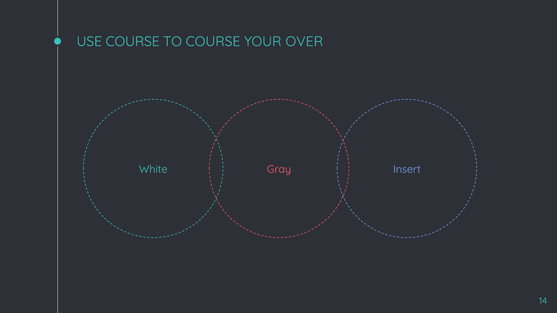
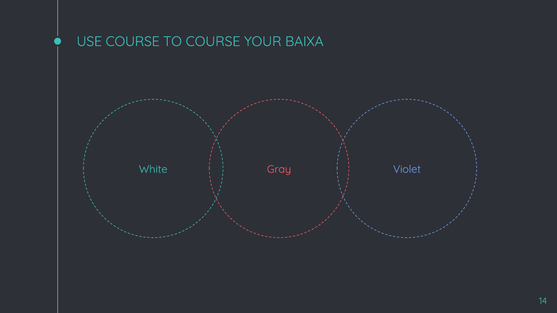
OVER: OVER -> BAIXA (304, 42)
Insert: Insert -> Violet (407, 169)
